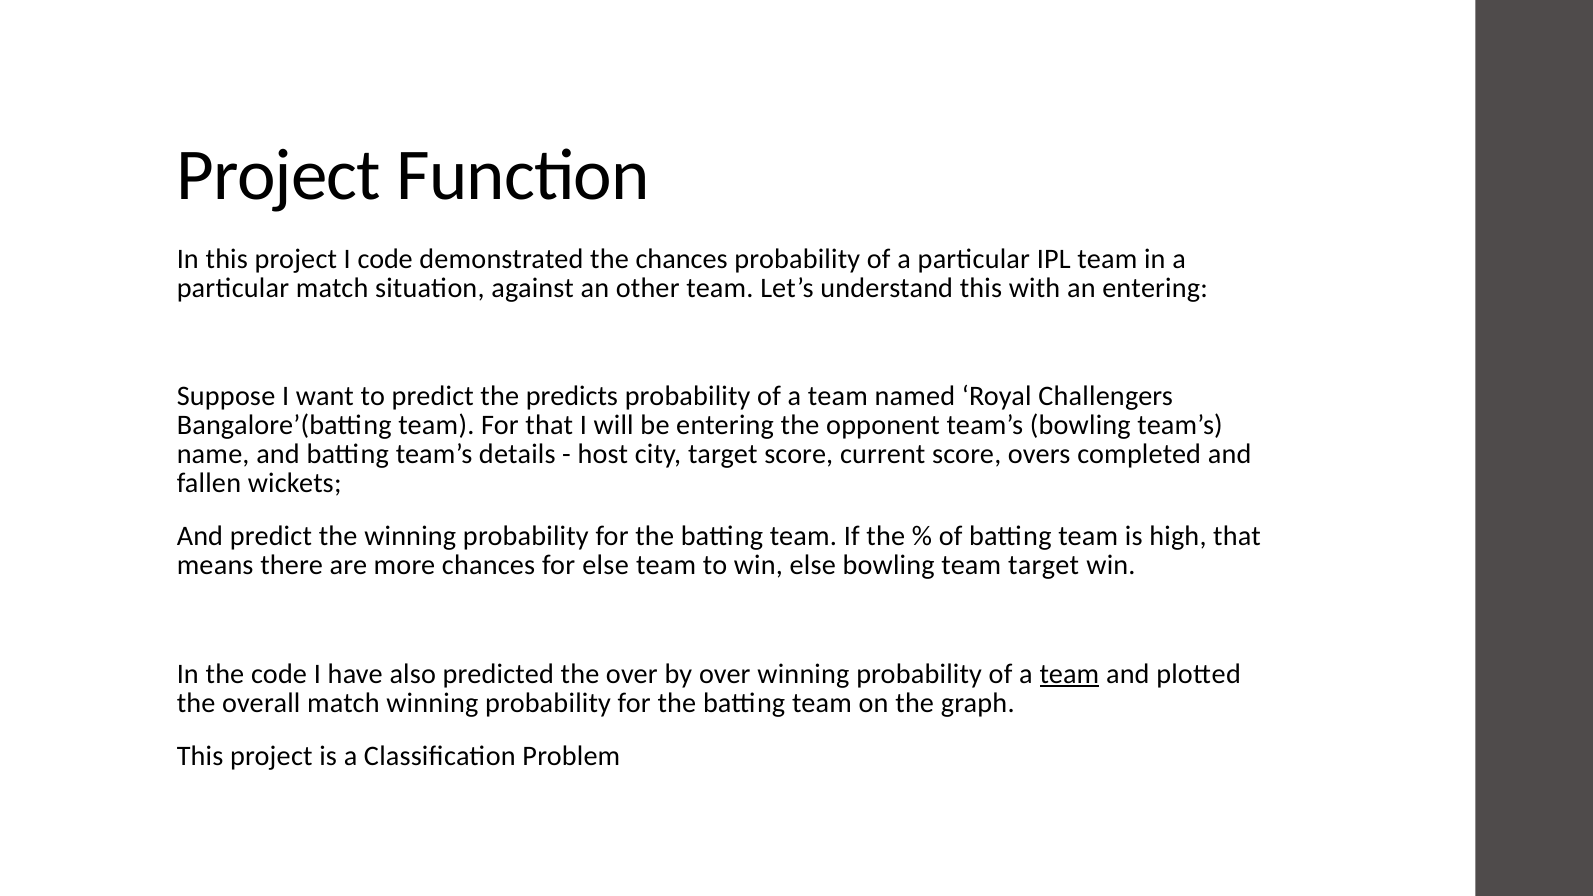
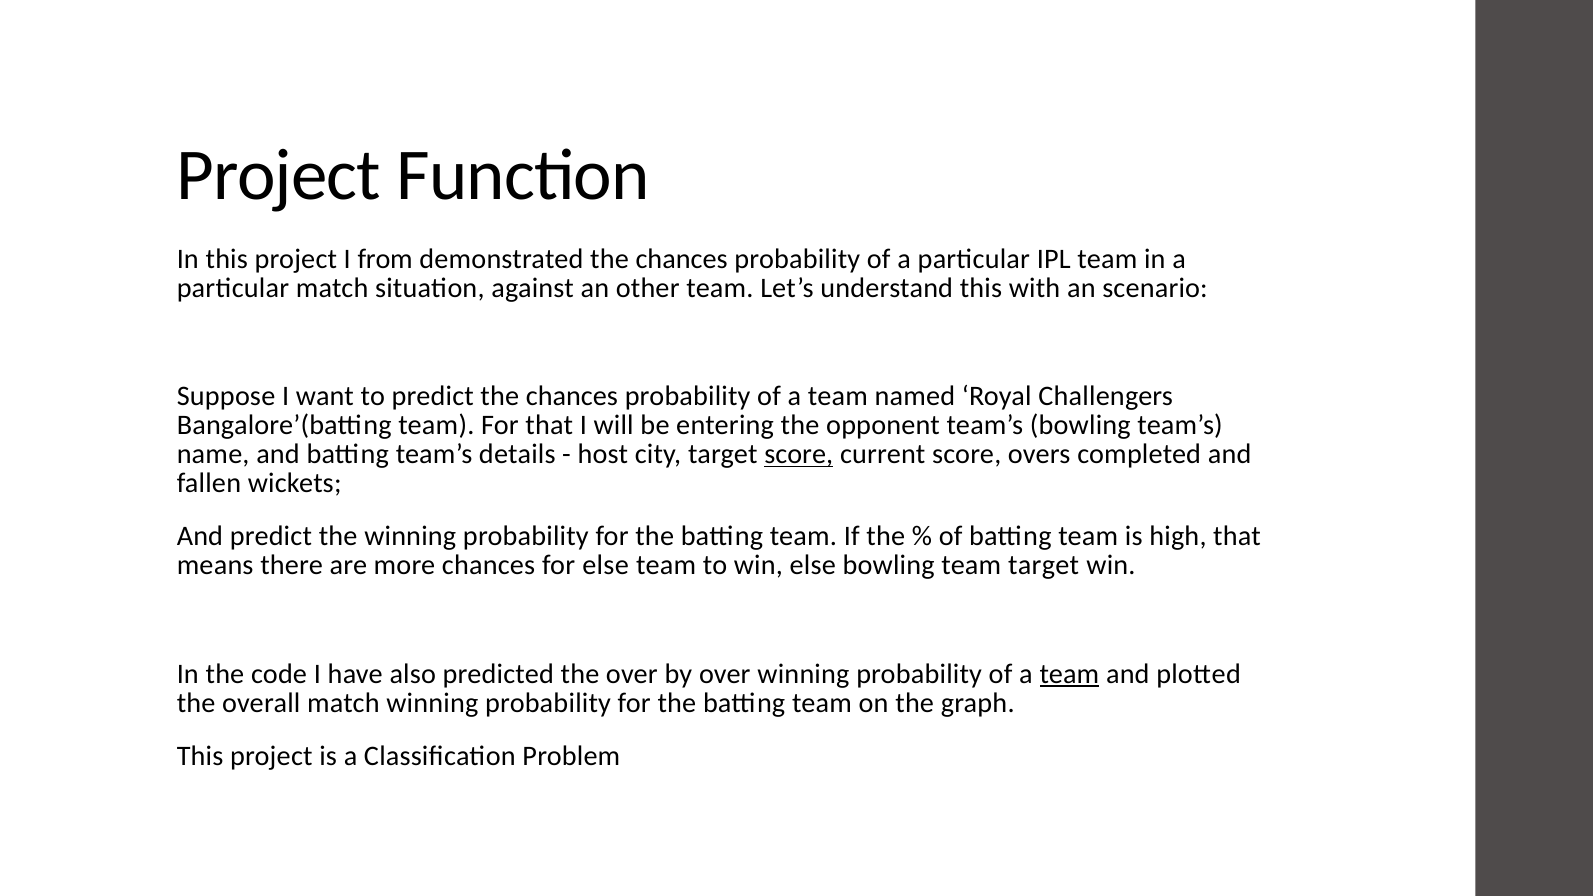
I code: code -> from (385, 259)
an entering: entering -> scenario (1155, 288)
predict the predicts: predicts -> chances (572, 397)
score underline: none -> present (799, 455)
